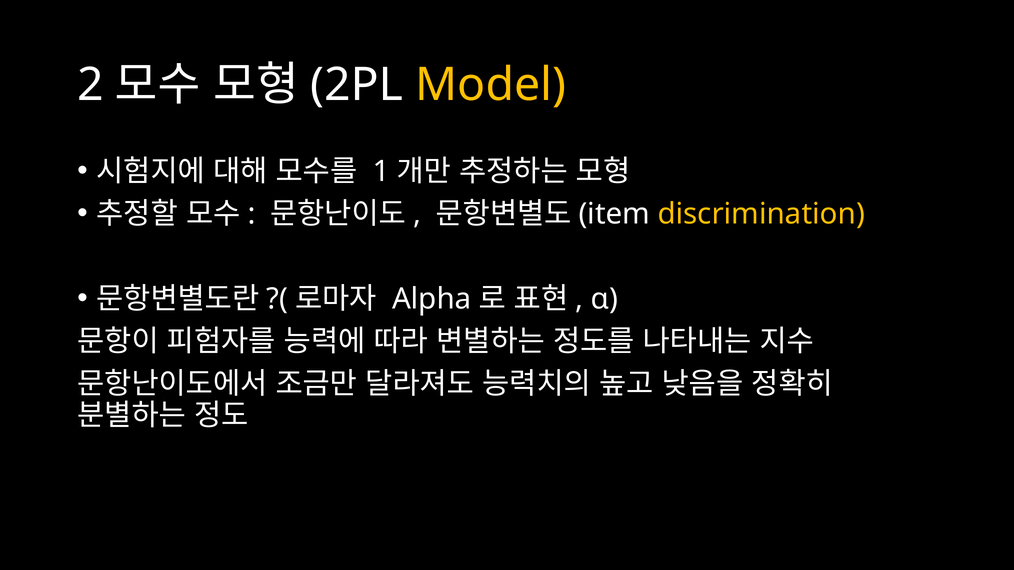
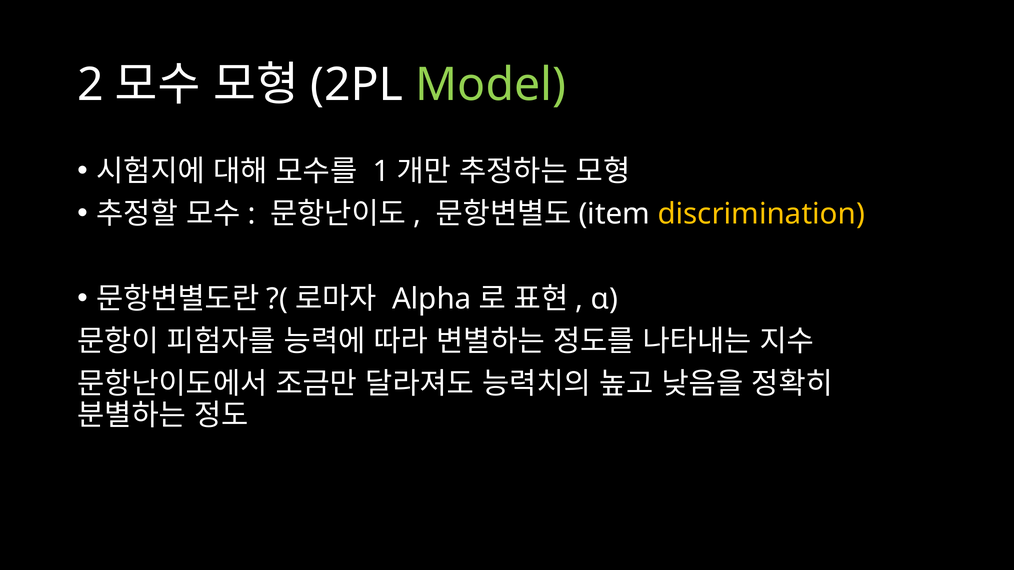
Model colour: yellow -> light green (491, 85)
